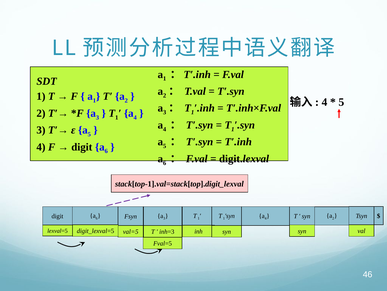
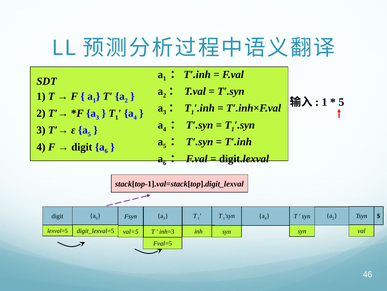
4: 4 -> 1 (324, 102)
